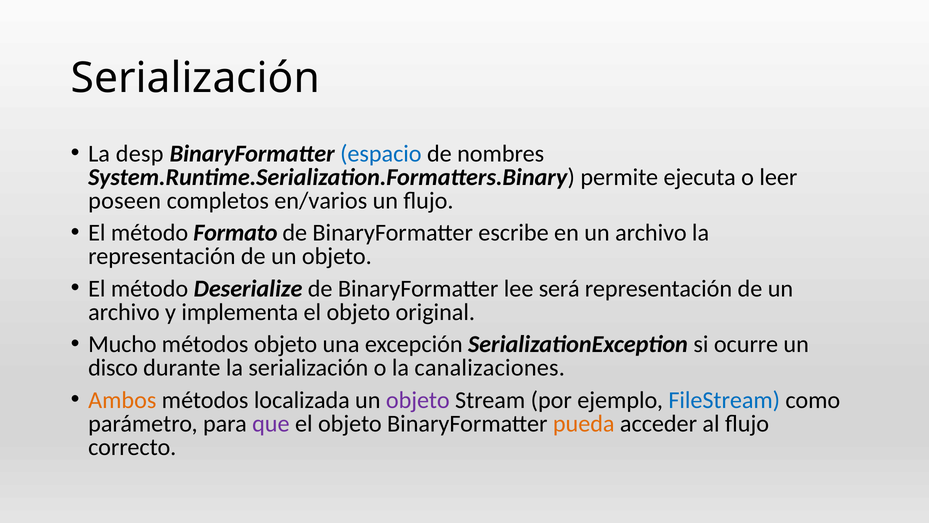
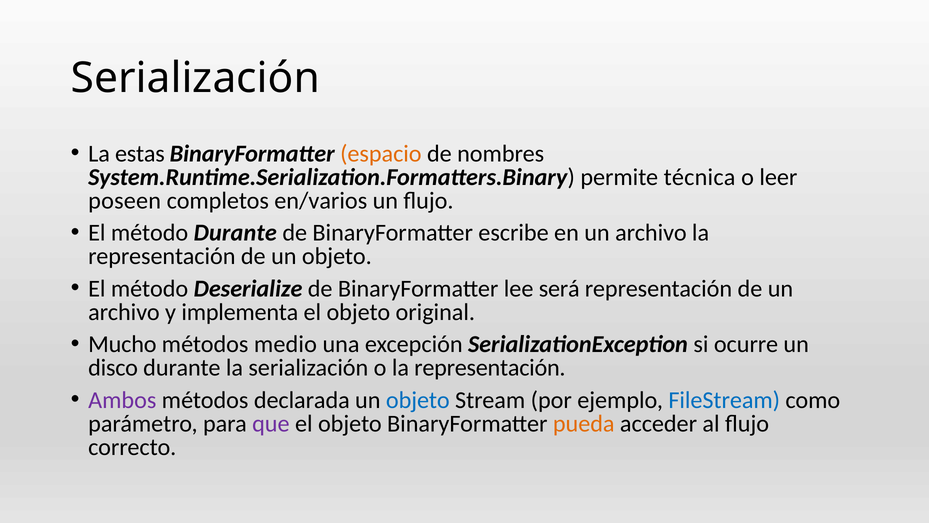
desp: desp -> estas (140, 153)
espacio colour: blue -> orange (381, 153)
ejecuta: ejecuta -> técnica (700, 177)
método Formato: Formato -> Durante (235, 233)
métodos objeto: objeto -> medio (285, 344)
o la canalizaciones: canalizaciones -> representación (490, 368)
Ambos colour: orange -> purple (122, 400)
localizada: localizada -> declarada (302, 400)
objeto colour: purple -> blue (418, 400)
